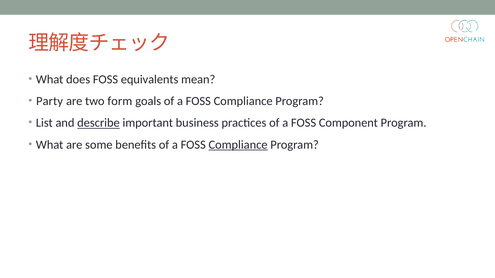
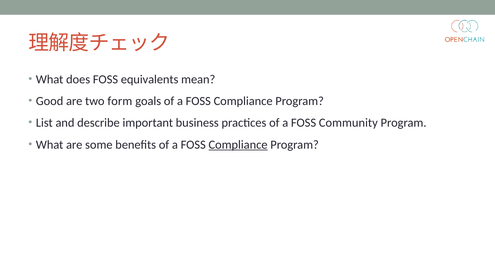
Party: Party -> Good (50, 101)
describe underline: present -> none (98, 123)
Component: Component -> Community (348, 123)
